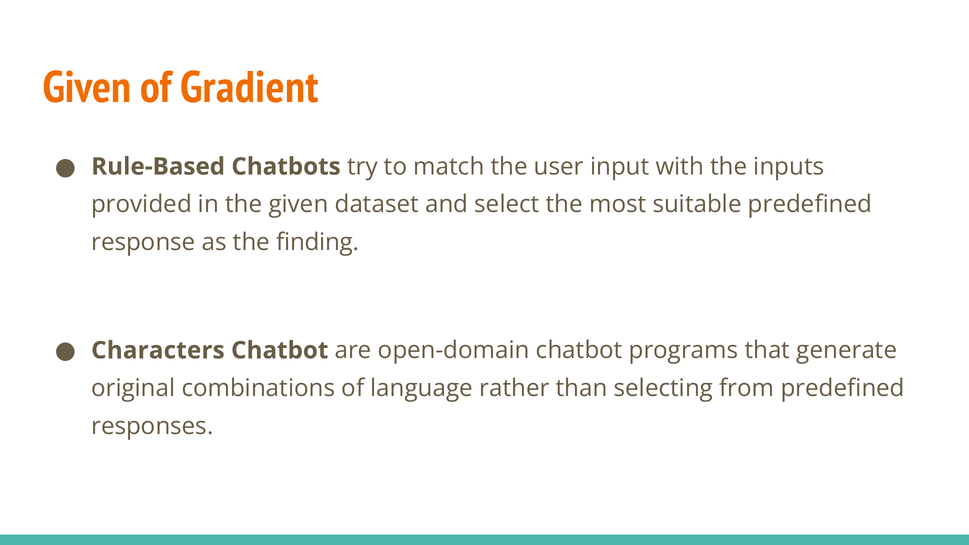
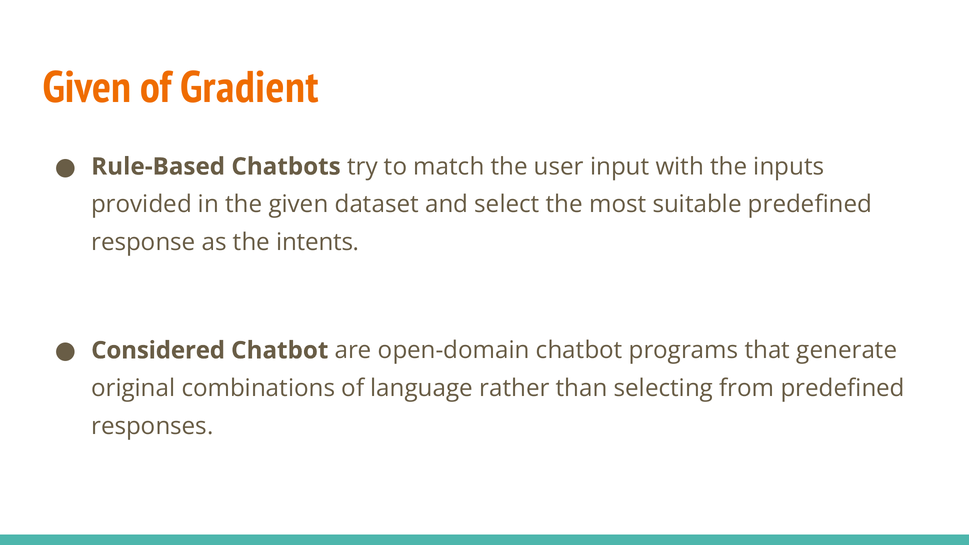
finding: finding -> intents (318, 242)
Characters: Characters -> Considered (158, 350)
